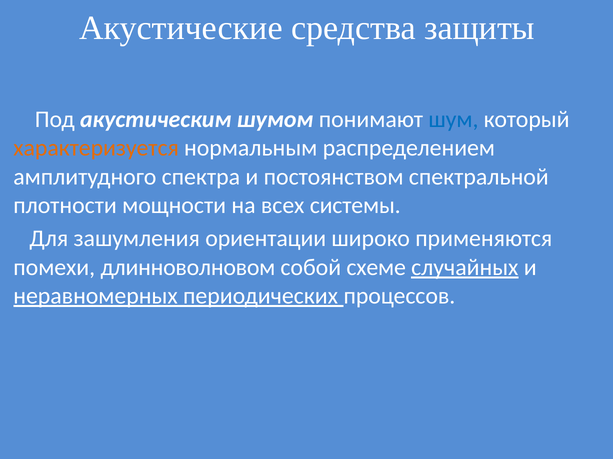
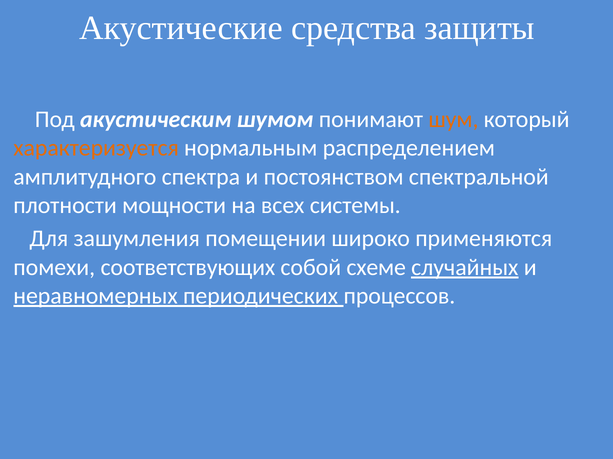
шум colour: blue -> orange (453, 120)
ориентации: ориентации -> помещении (266, 239)
длинноволновом: длинноволновом -> соответствующих (188, 268)
